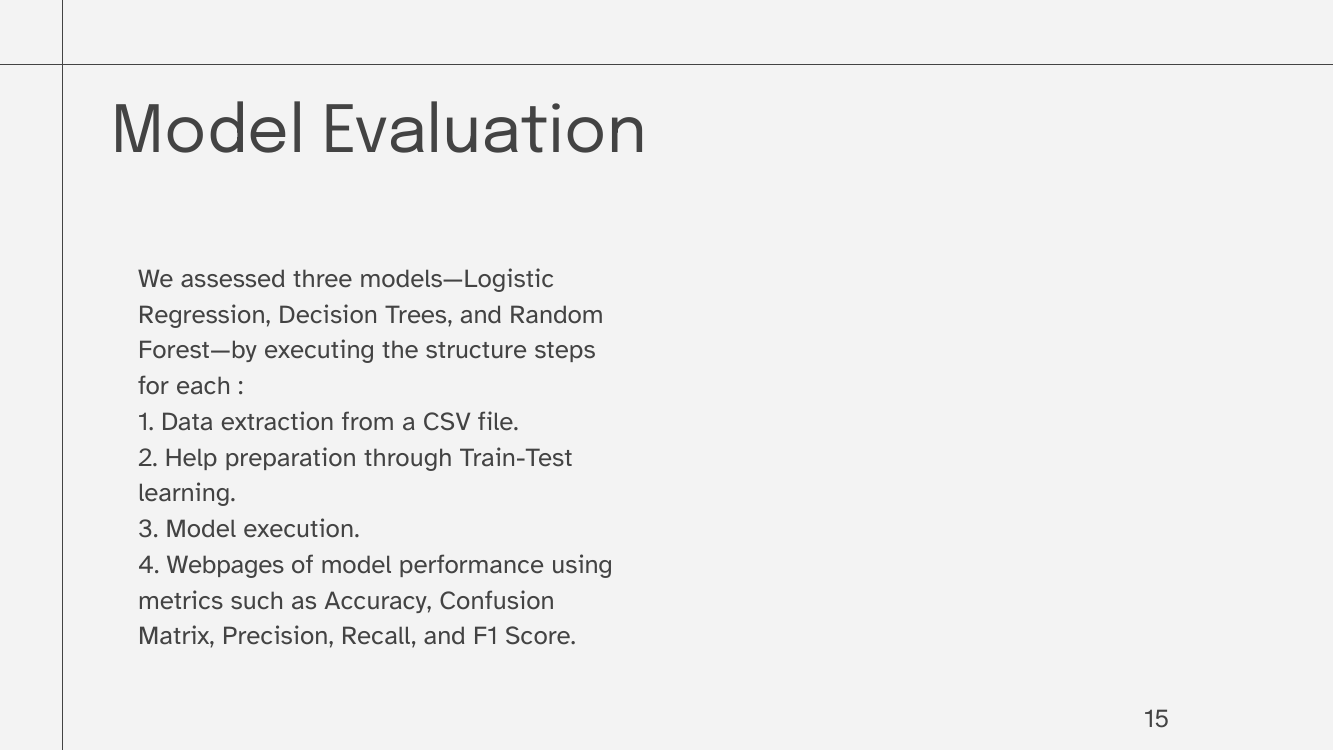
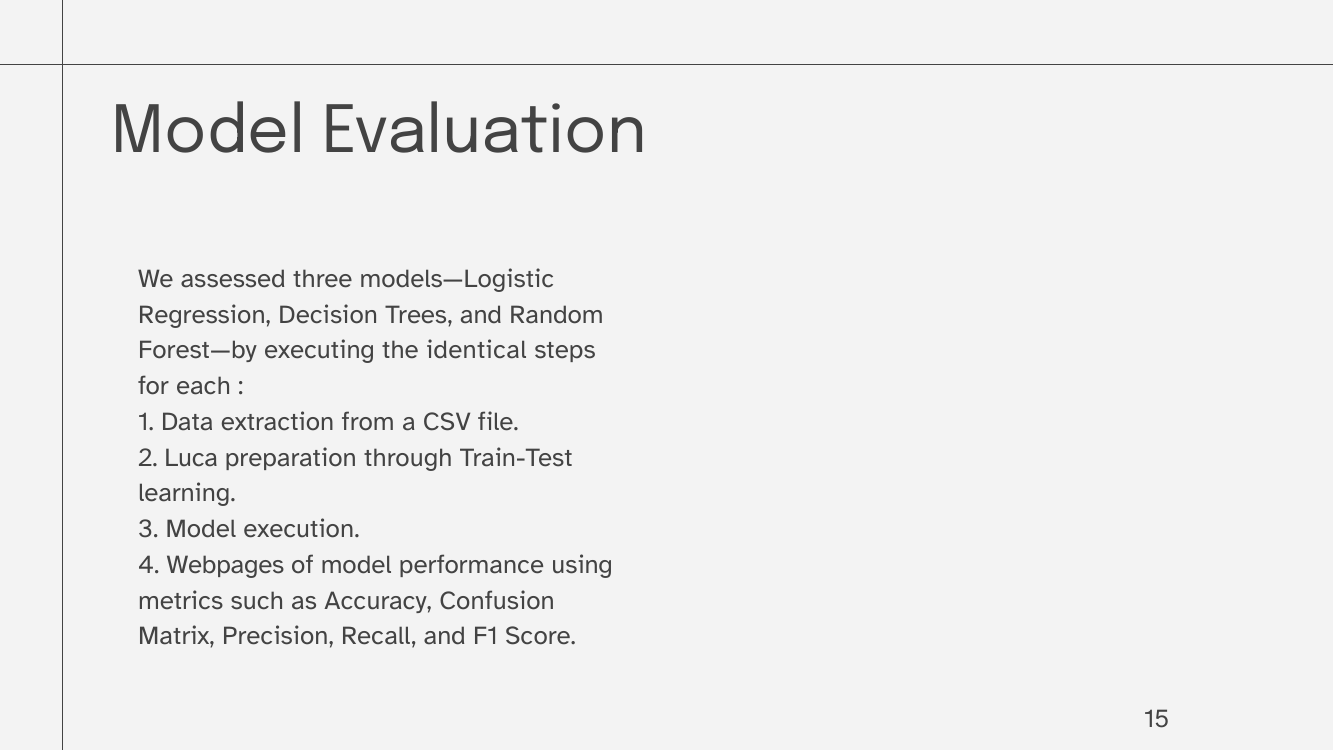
structure: structure -> identical (476, 350)
Help: Help -> Luca (191, 458)
